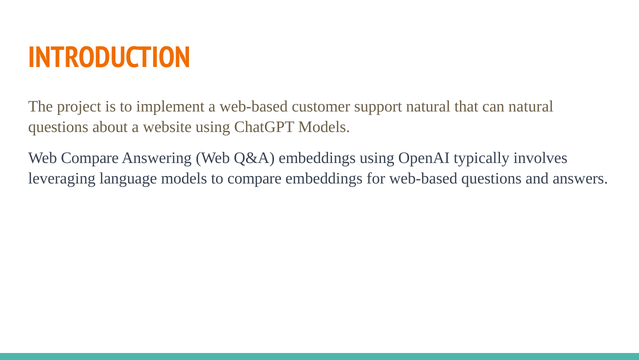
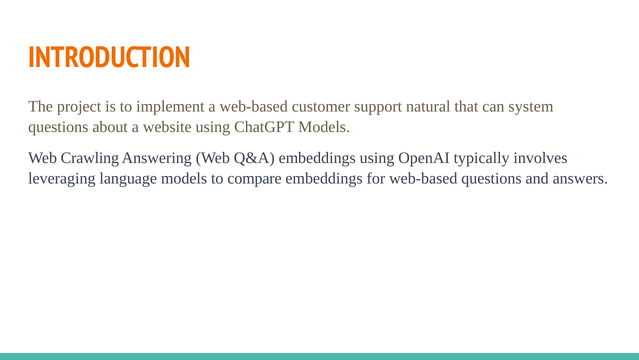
can natural: natural -> system (531, 107)
Web Compare: Compare -> Crawling (90, 158)
